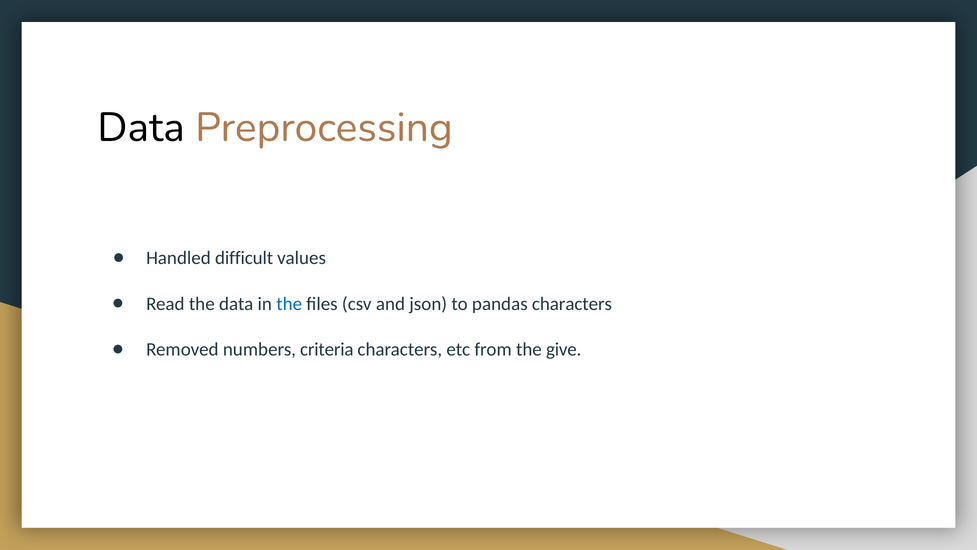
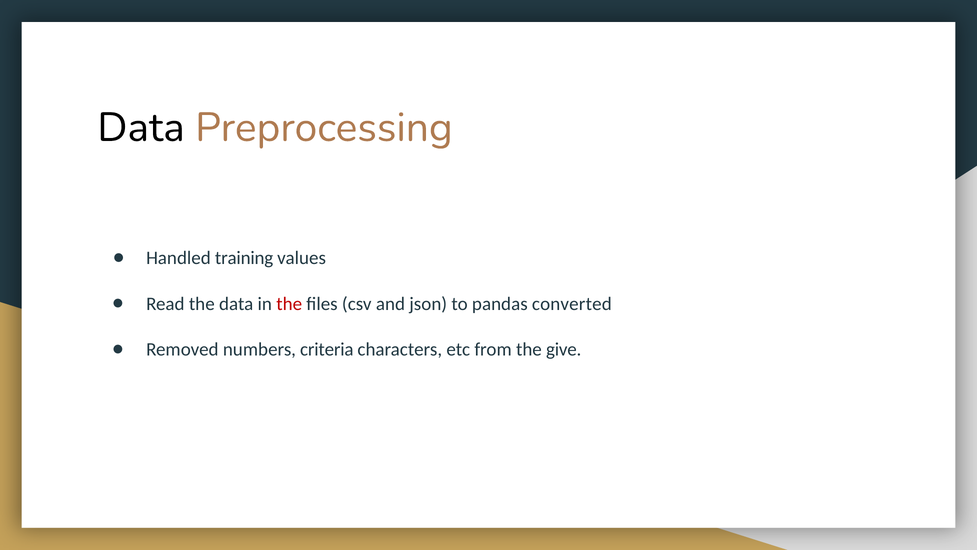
difficult: difficult -> training (244, 258)
the colour: blue -> red (289, 304)
pandas characters: characters -> converted (572, 304)
